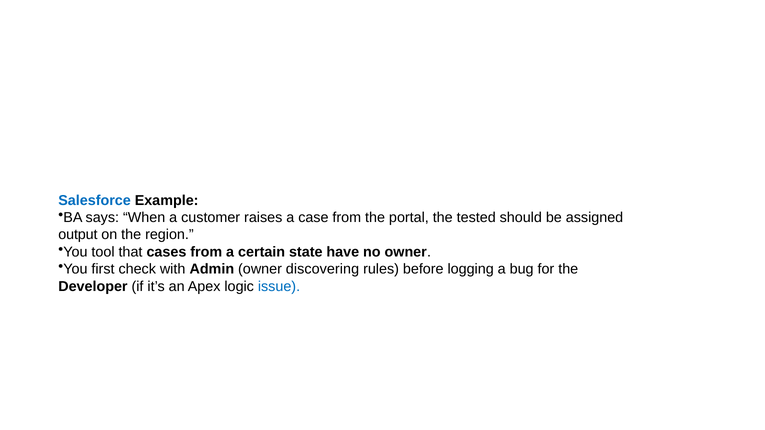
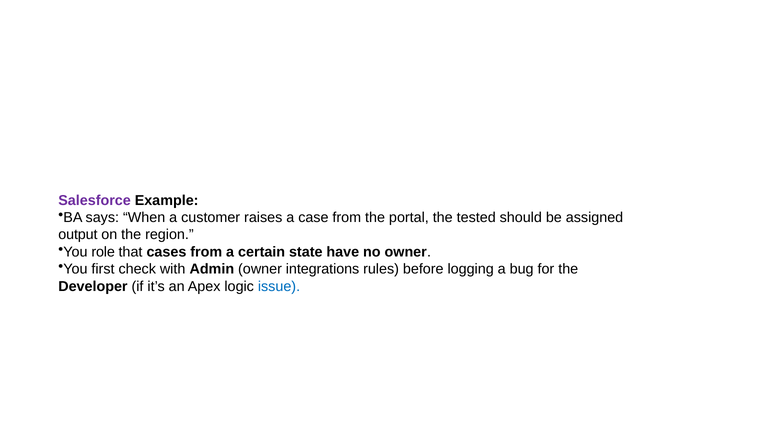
Salesforce colour: blue -> purple (95, 200)
tool: tool -> role (103, 252)
discovering: discovering -> integrations (323, 269)
